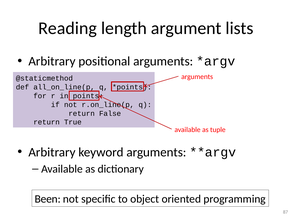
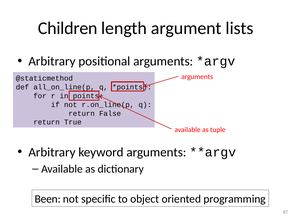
Reading: Reading -> Children (68, 28)
